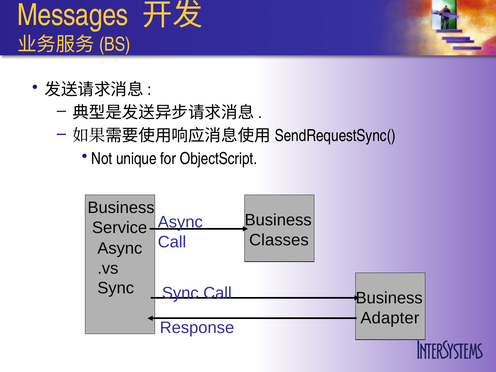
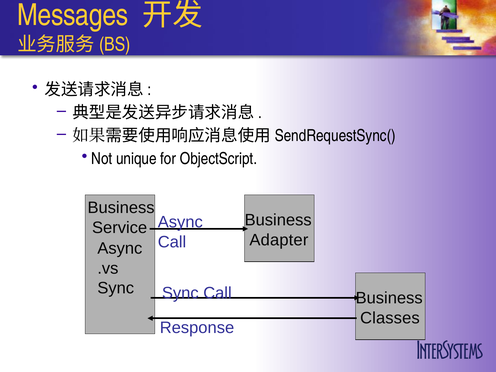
Classes: Classes -> Adapter (279, 240)
Adapter: Adapter -> Classes (390, 318)
